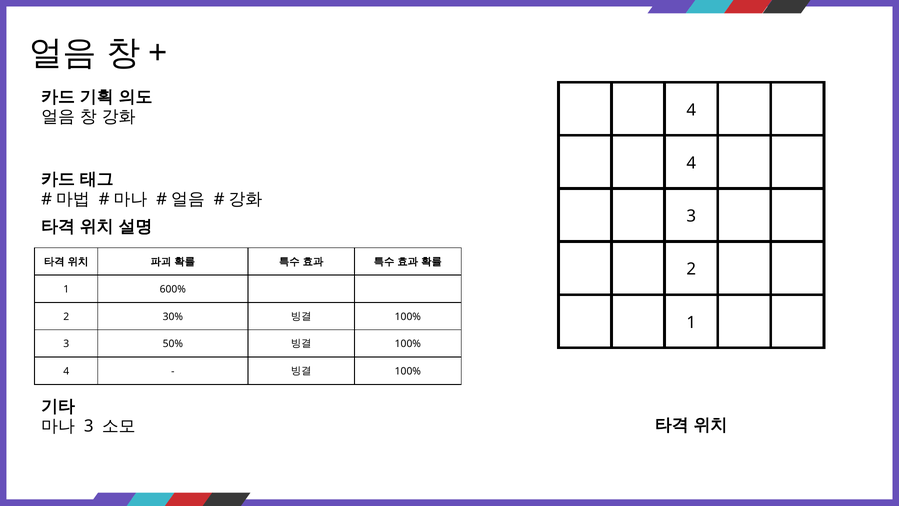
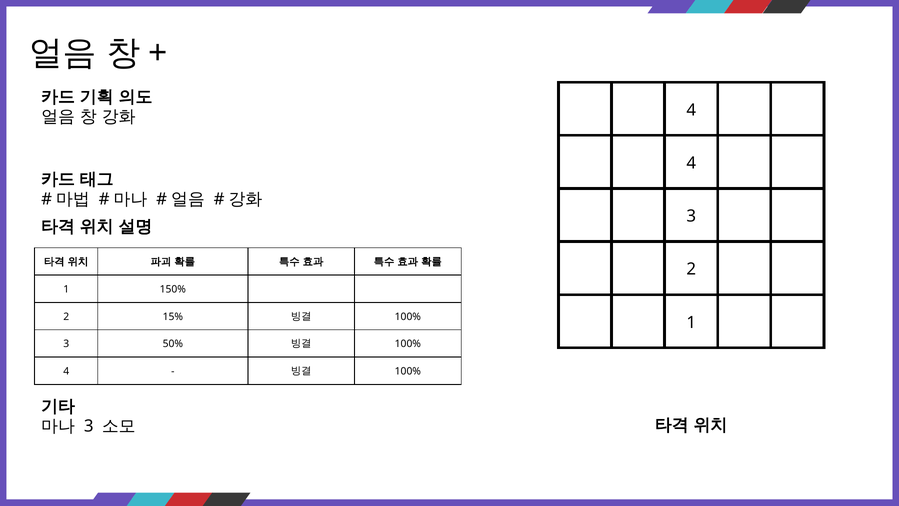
600%: 600% -> 150% (173, 289)
30%: 30% -> 15% (173, 316)
